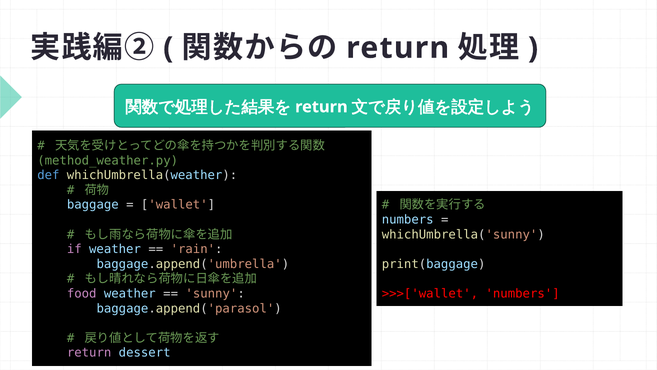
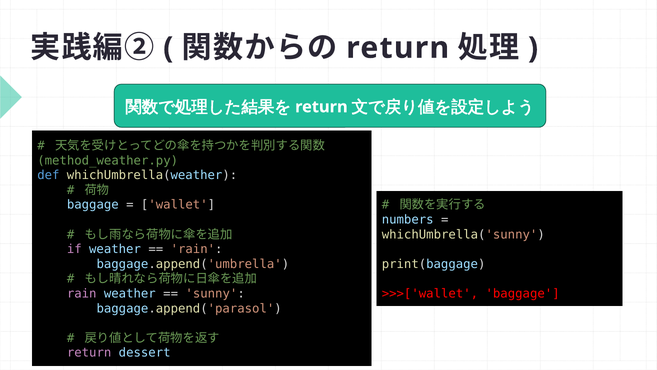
food: food -> rain (82, 293)
>>>['wallet numbers: numbers -> baggage (523, 293)
